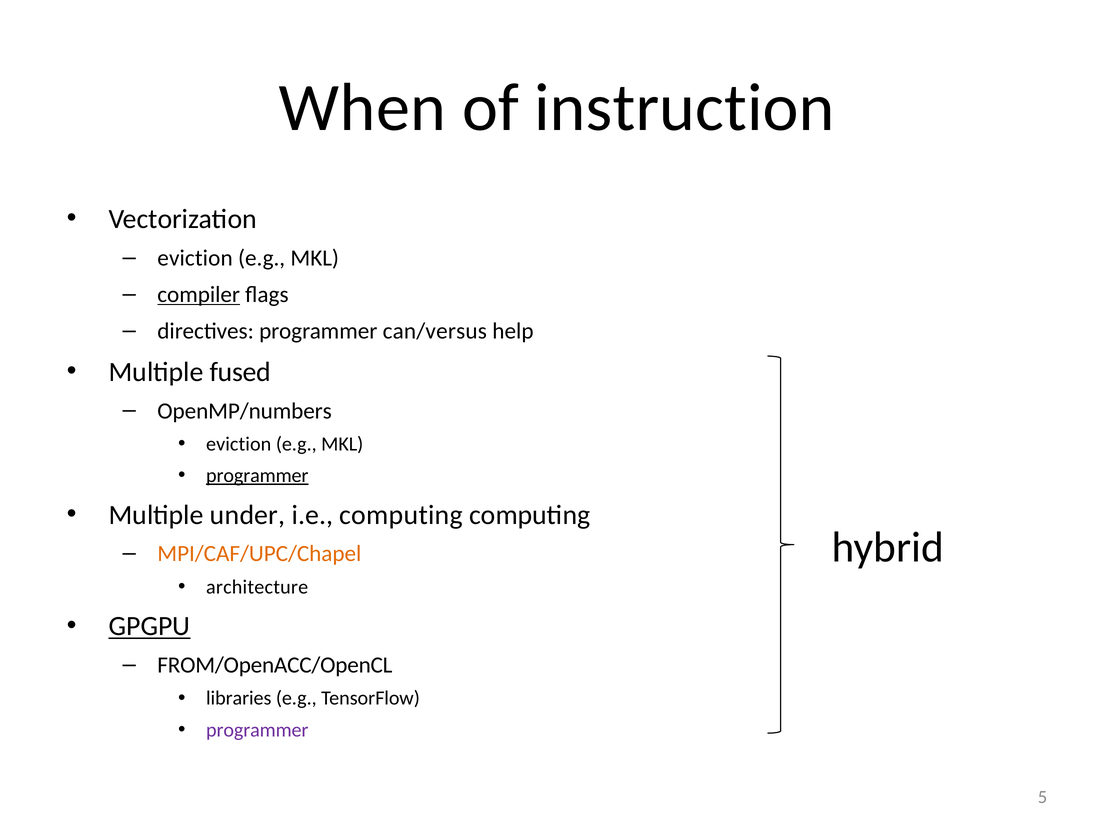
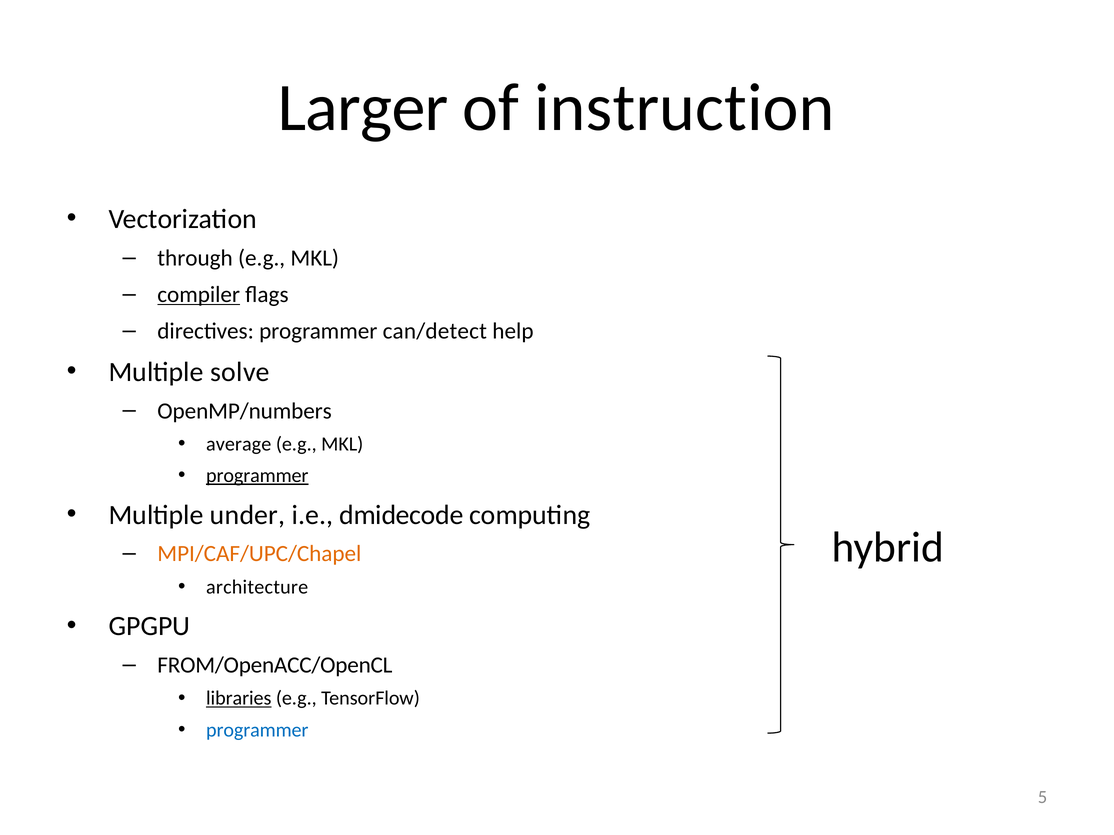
When: When -> Larger (363, 108)
eviction: eviction -> through (195, 258)
can/versus: can/versus -> can/detect (435, 331)
fused: fused -> solve (240, 372)
eviction: eviction -> average (239, 444)
i.e computing: computing -> dmidecode (401, 515)
GPGPU underline: present -> none (149, 627)
libraries underline: none -> present (239, 699)
programmer colour: purple -> blue (257, 730)
